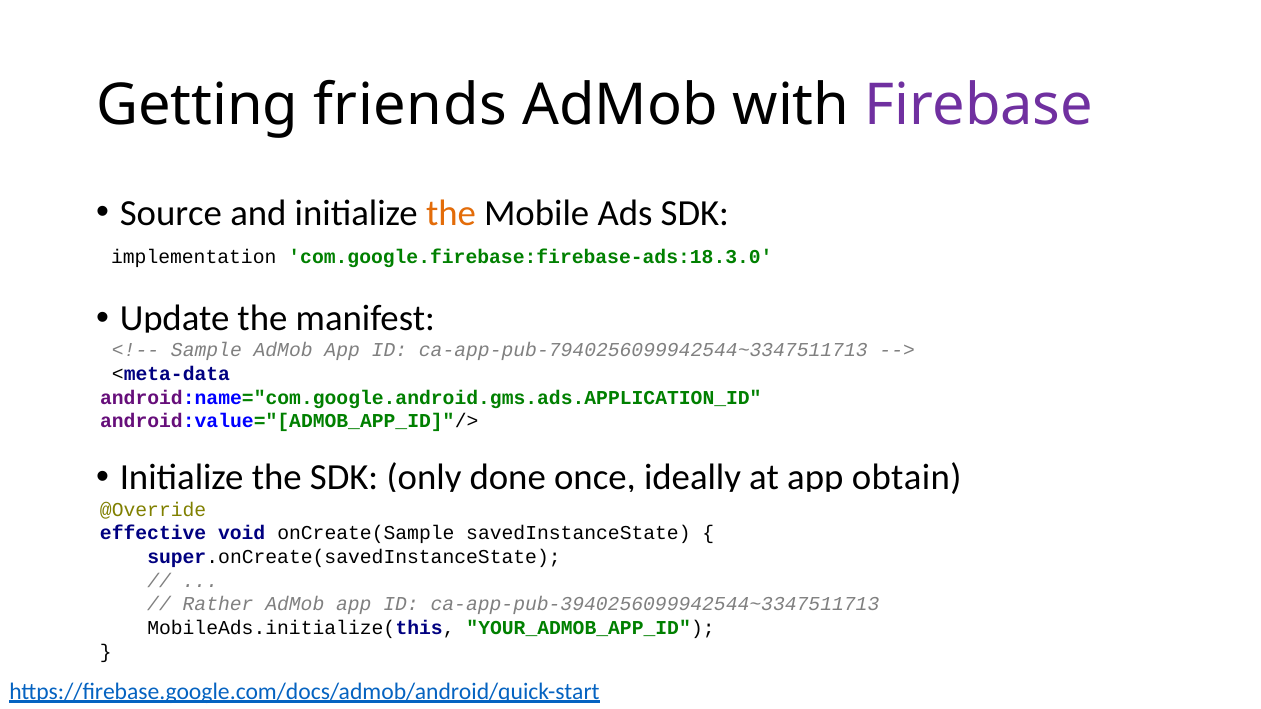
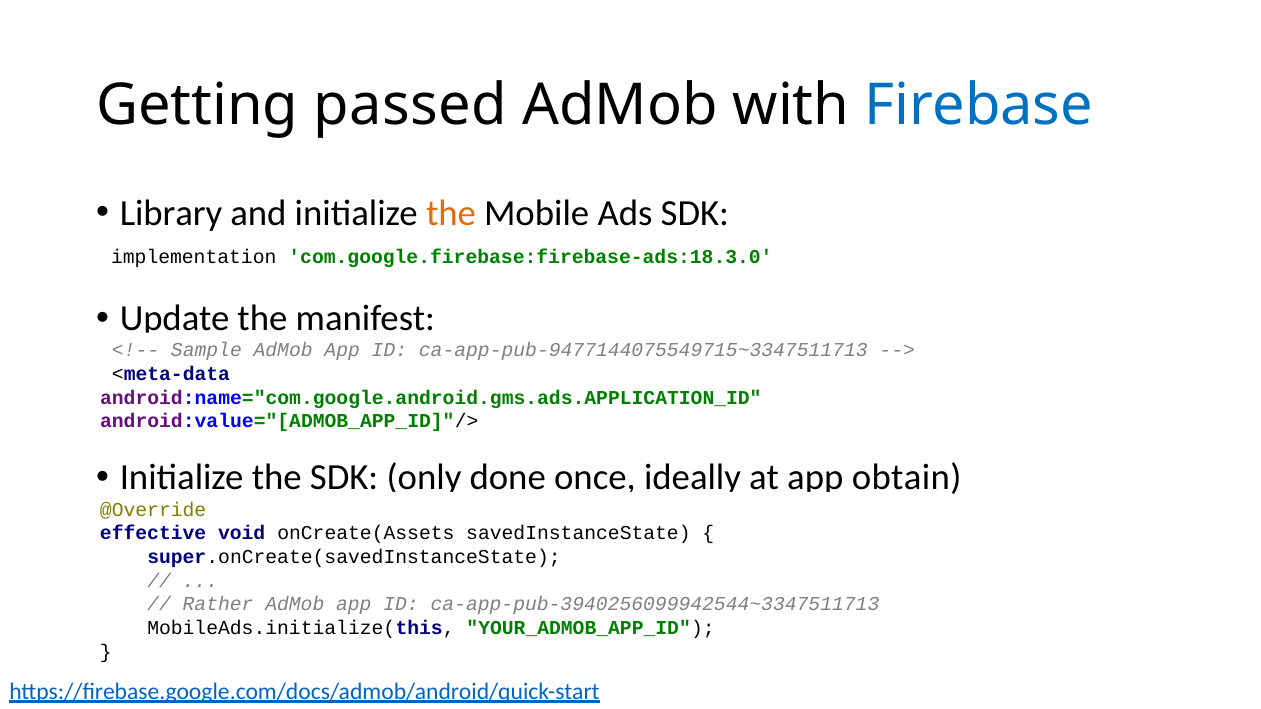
friends: friends -> passed (410, 106)
Firebase colour: purple -> blue (979, 106)
Source: Source -> Library (171, 213)
ca-app-pub-7940256099942544~3347511713: ca-app-pub-7940256099942544~3347511713 -> ca-app-pub-9477144075549715~3347511713 (643, 351)
onCreate(Sample: onCreate(Sample -> onCreate(Assets (366, 534)
